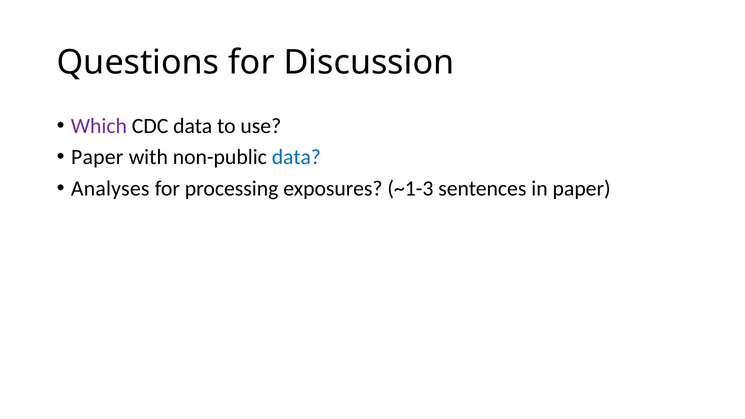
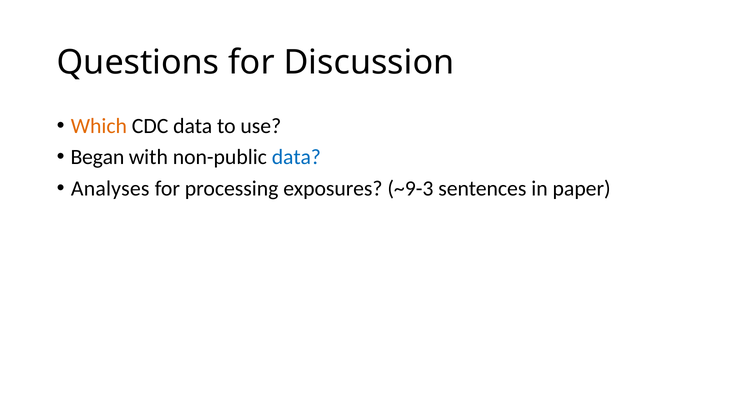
Which colour: purple -> orange (99, 126)
Paper: Paper -> Began (97, 157)
~1-3: ~1-3 -> ~9-3 (410, 188)
